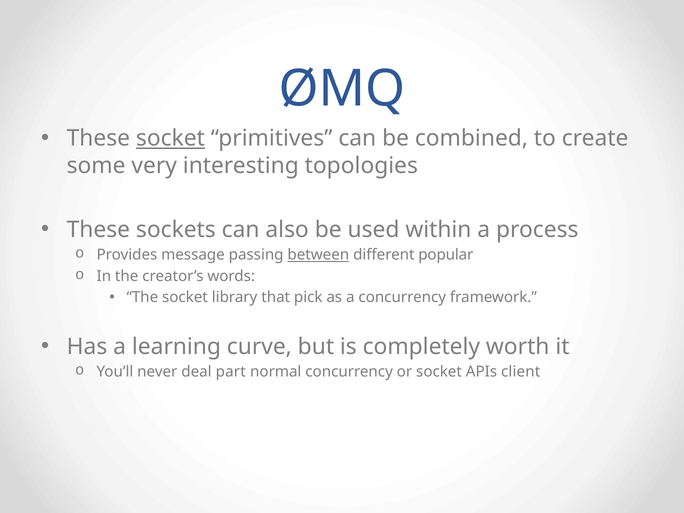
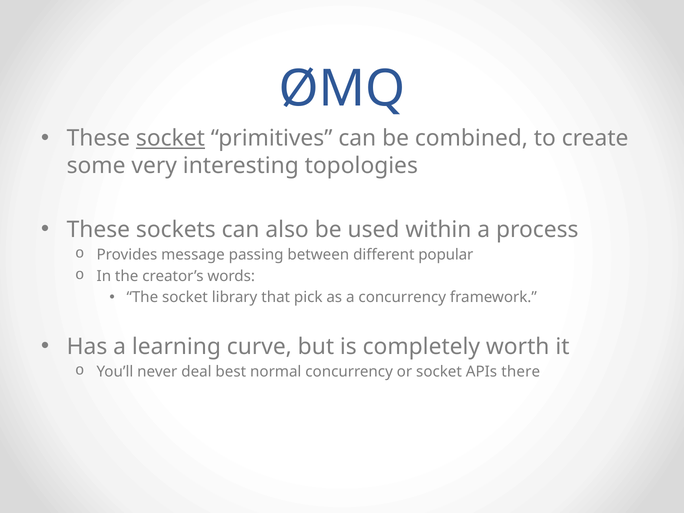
between underline: present -> none (318, 255)
part: part -> best (231, 372)
client: client -> there (521, 372)
